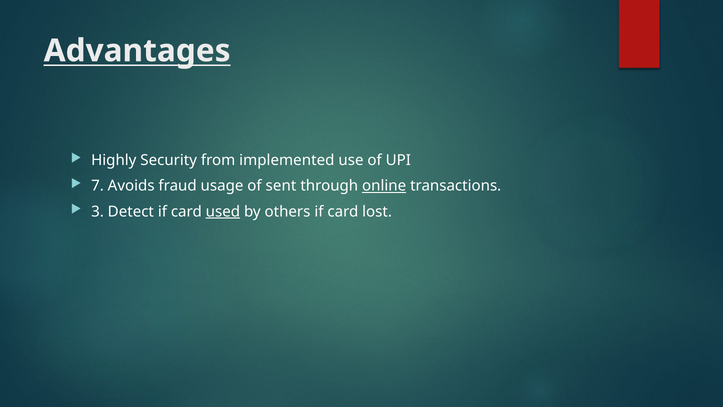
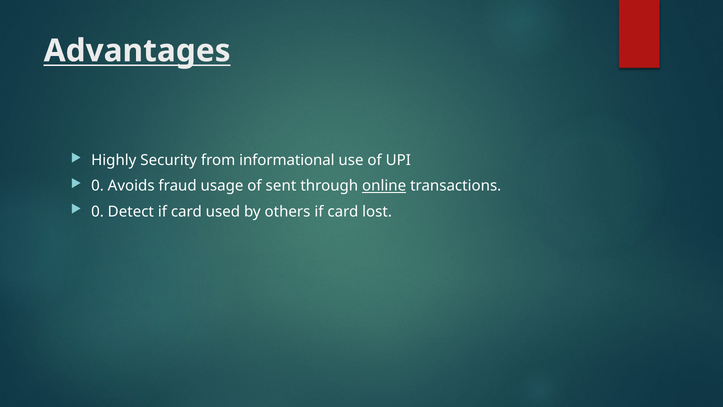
implemented: implemented -> informational (287, 160)
7: 7 -> 0 (98, 186)
3: 3 -> 0 (98, 211)
used underline: present -> none (223, 211)
